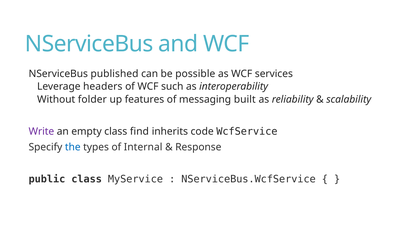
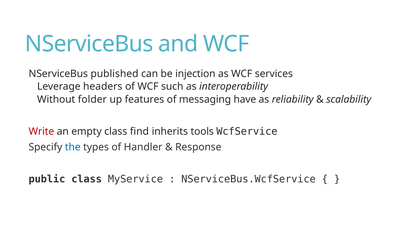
possible: possible -> injection (195, 73)
built: built -> have (245, 99)
Write colour: purple -> red (41, 131)
code: code -> tools (202, 131)
Internal: Internal -> Handler (143, 147)
